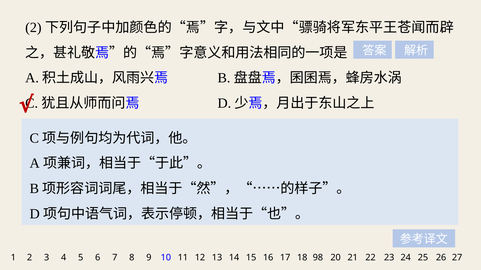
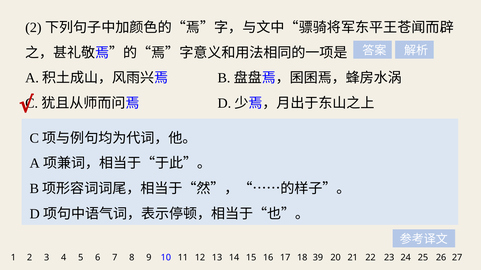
98: 98 -> 39 (318, 258)
